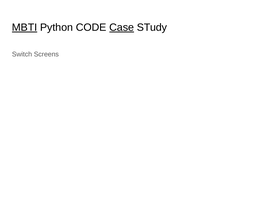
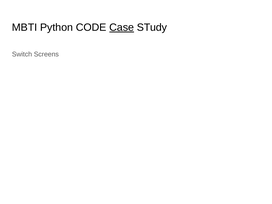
MBTI underline: present -> none (25, 27)
